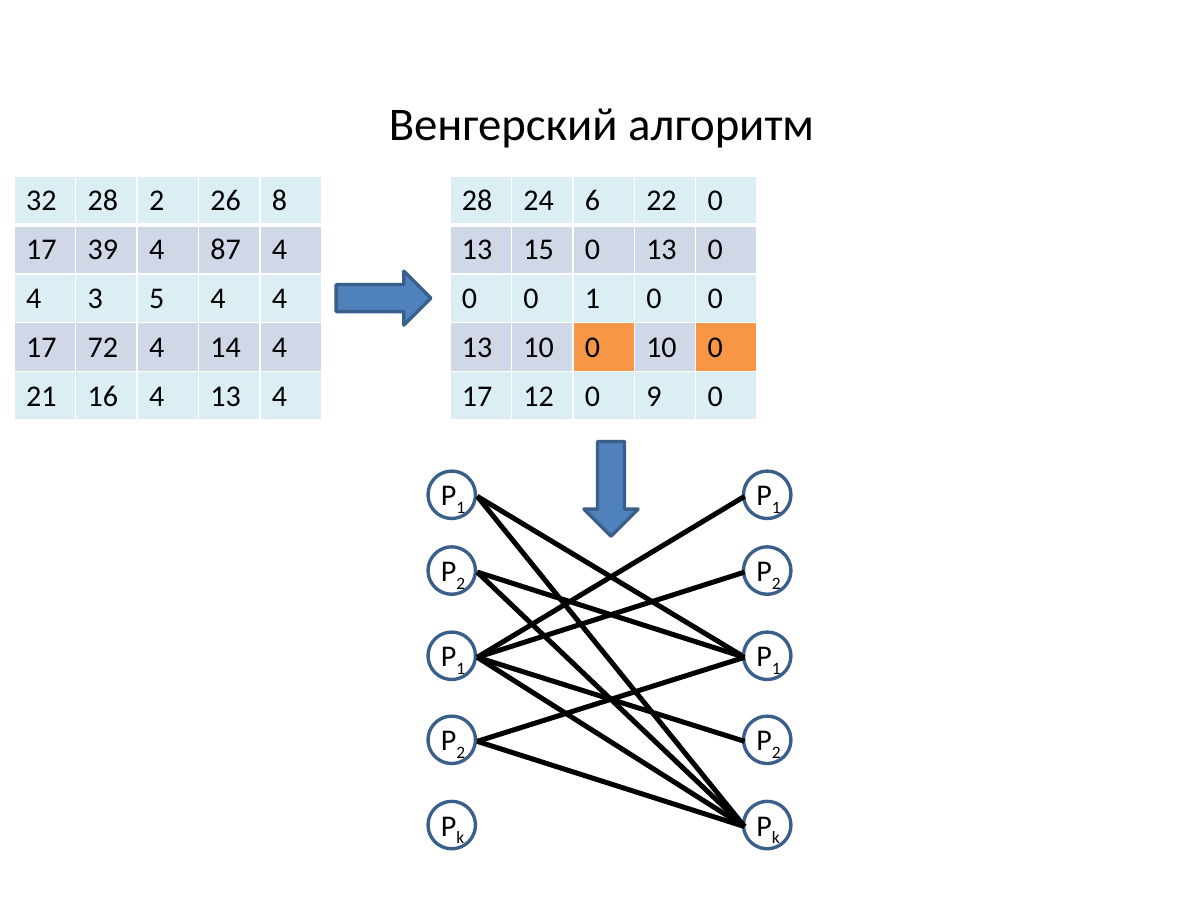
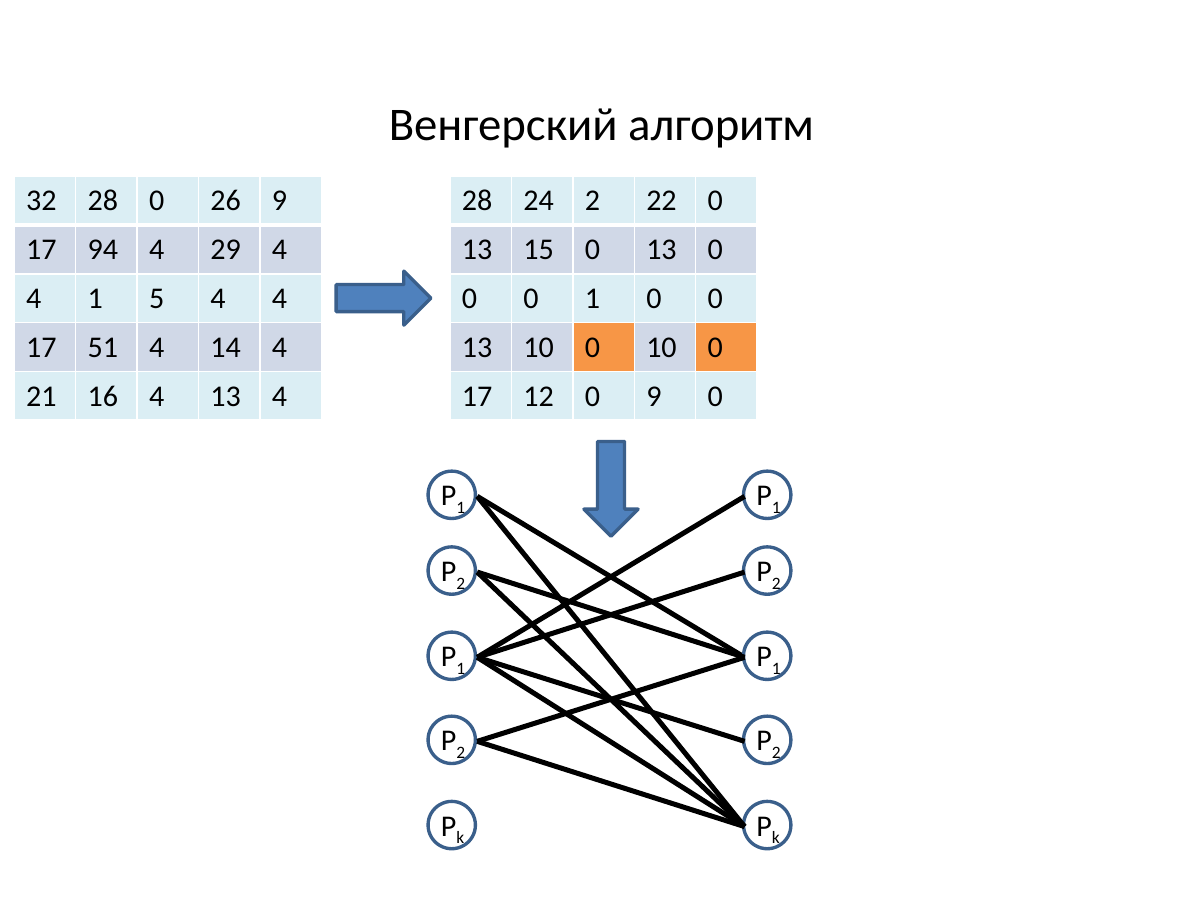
28 2: 2 -> 0 (157, 201)
26 8: 8 -> 9 (280, 201)
24 6: 6 -> 2 (592, 201)
39: 39 -> 94 (103, 250)
87: 87 -> 29 (226, 250)
4 3: 3 -> 1 (95, 299)
72: 72 -> 51 (103, 347)
